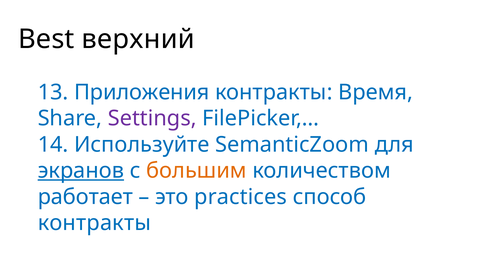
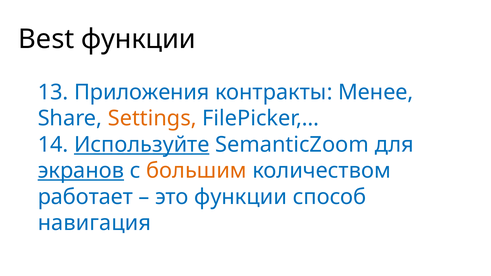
Best верхний: верхний -> функции (139, 39)
Время: Время -> Менее (376, 92)
Settings colour: purple -> orange (152, 118)
Используйте underline: none -> present (142, 145)
это practices: practices -> функции (241, 197)
контракты: контракты -> навигация (94, 223)
